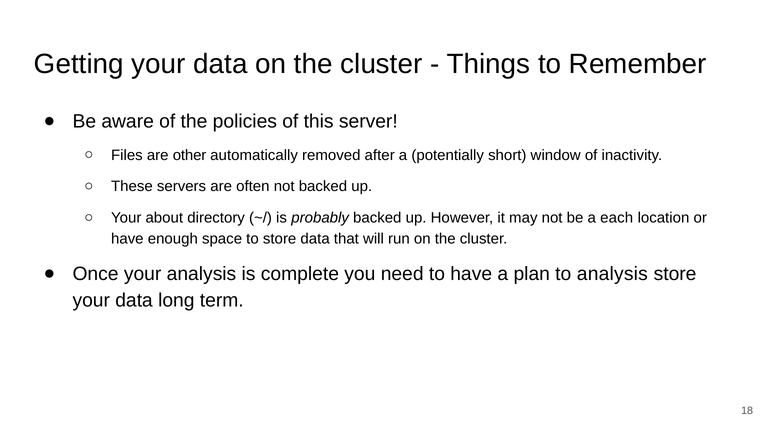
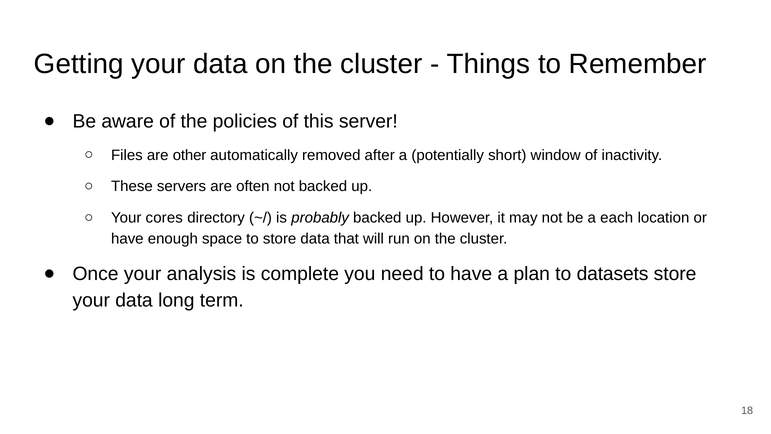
about: about -> cores (164, 218)
to analysis: analysis -> datasets (613, 274)
